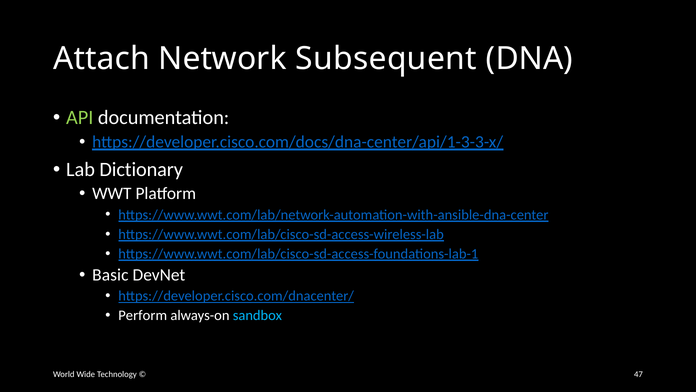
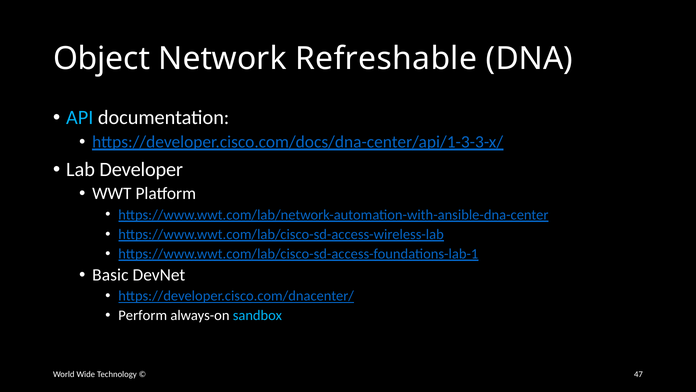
Attach: Attach -> Object (102, 58)
Subsequent: Subsequent -> Refreshable (386, 58)
API colour: light green -> light blue (80, 118)
Dictionary: Dictionary -> Developer (141, 170)
